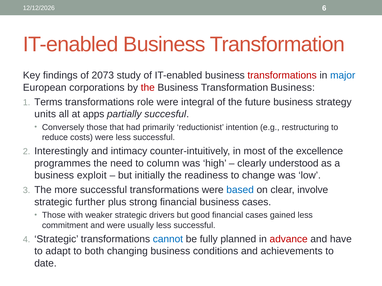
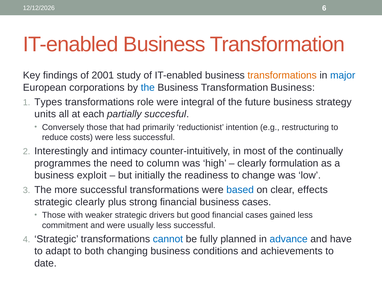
2073: 2073 -> 2001 (103, 76)
transformations colour: red -> orange (282, 76)
the colour: red -> blue (148, 88)
Terms: Terms -> Types (48, 102)
apps: apps -> each (94, 114)
excellence: excellence -> continually (320, 151)
understood: understood -> formulation (294, 164)
involve: involve -> effects (313, 190)
strategic further: further -> clearly (90, 202)
advance colour: red -> blue (289, 239)
